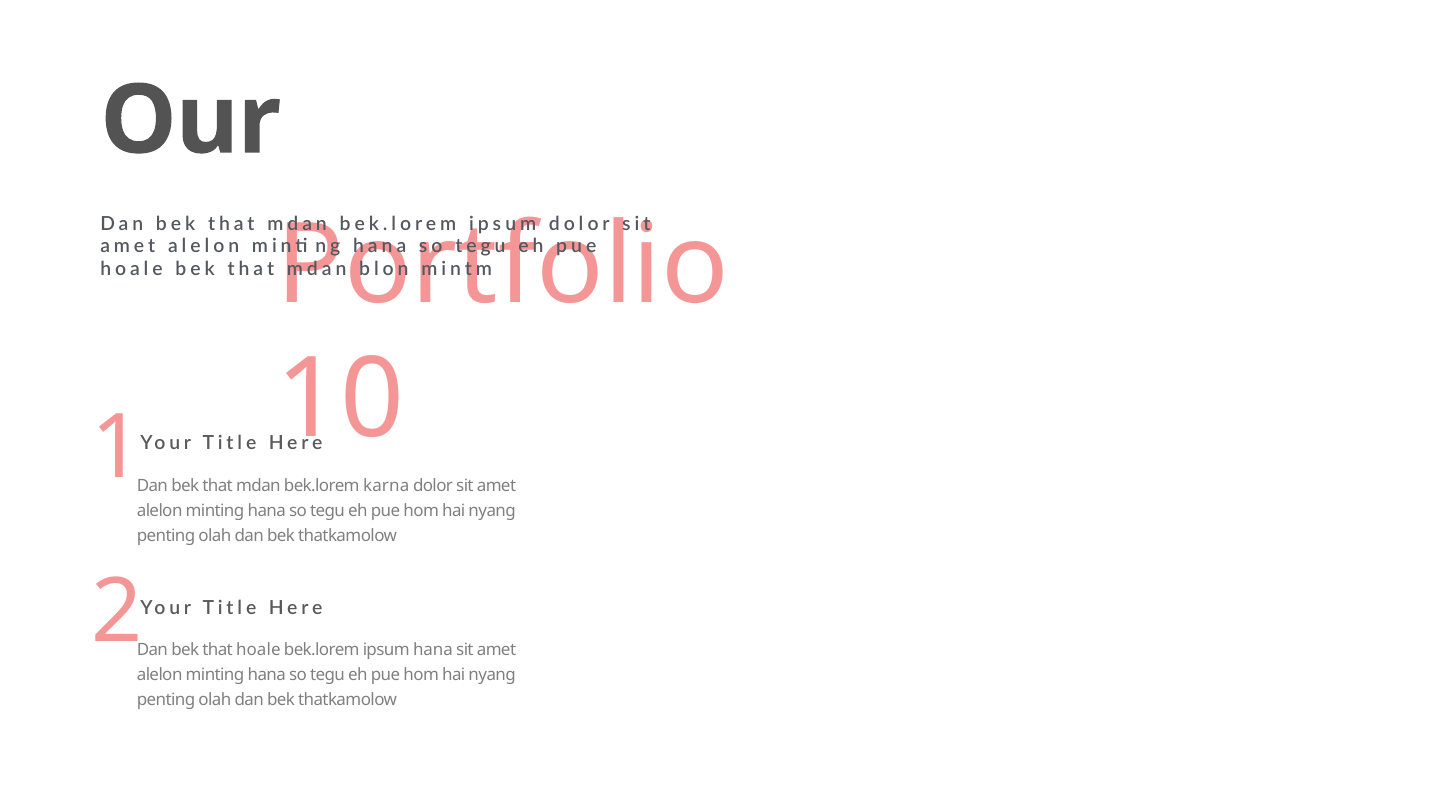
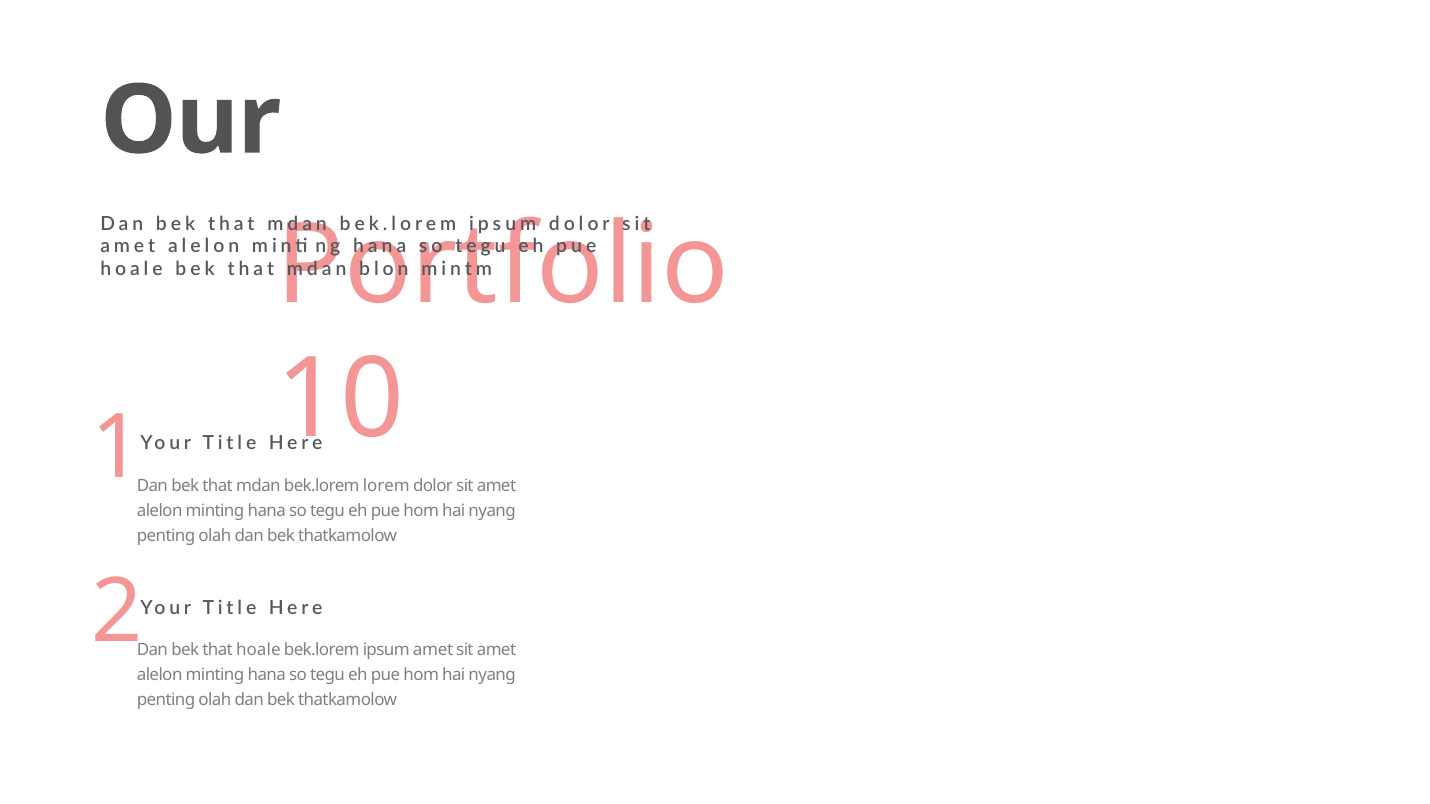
karna: karna -> lorem (386, 486)
ipsum hana: hana -> amet (433, 650)
